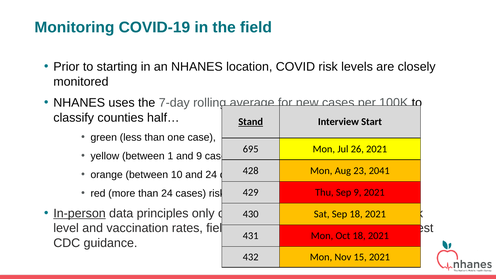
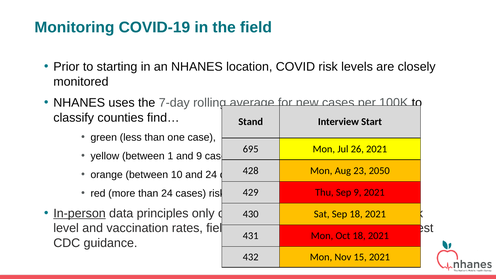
half…: half… -> find… (163, 118)
Stand underline: present -> none (251, 122)
2041: 2041 -> 2050 (379, 171)
